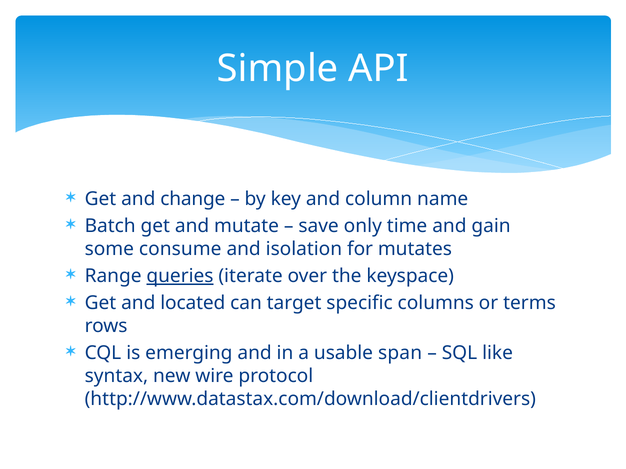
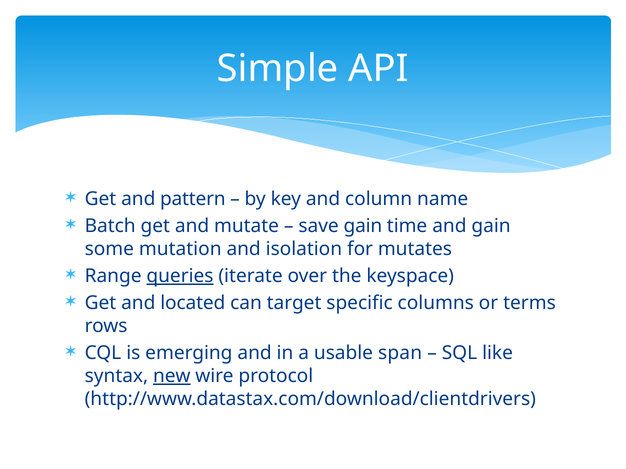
change: change -> pattern (193, 199)
save only: only -> gain (363, 226)
consume: consume -> mutation (180, 249)
new underline: none -> present (172, 376)
